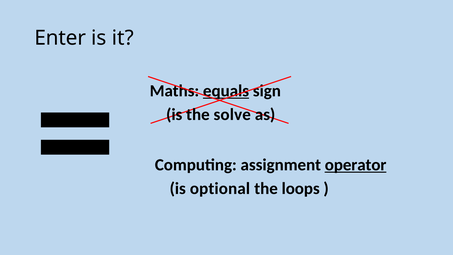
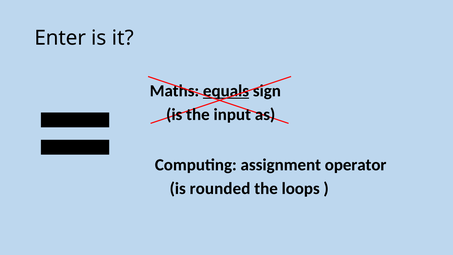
solve: solve -> input (232, 114)
operator underline: present -> none (356, 165)
optional: optional -> rounded (220, 188)
